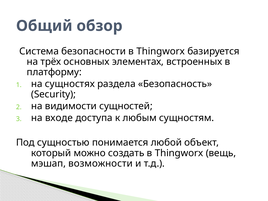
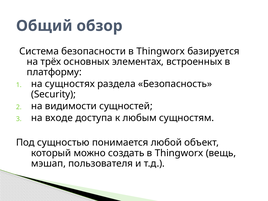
возможности: возможности -> пользователя (101, 163)
